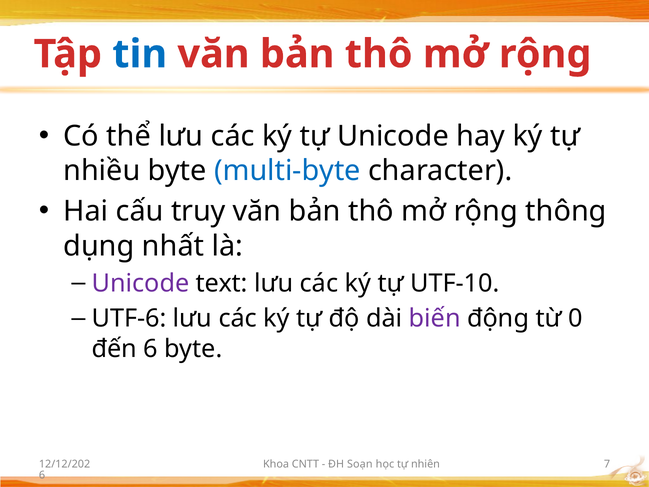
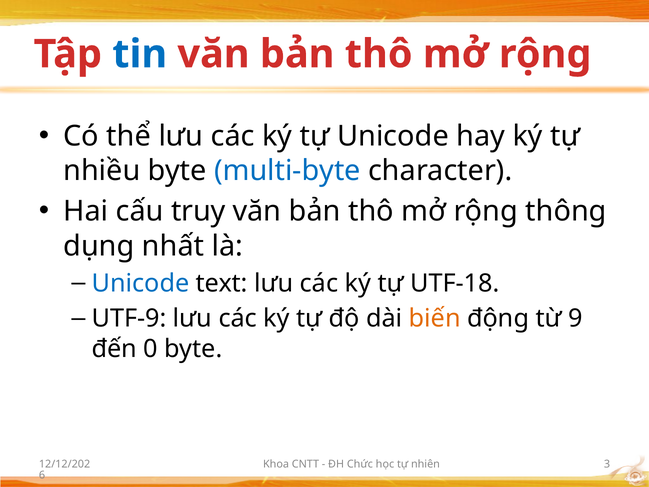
Unicode colour: purple -> blue (140, 283)
UTF-10: UTF-10 -> UTF-18 (455, 283)
UTF-6: UTF-6 -> UTF-9 (129, 318)
biến colour: purple -> orange (435, 318)
0: 0 -> 9 (575, 318)
đến 6: 6 -> 0 (151, 349)
Soạn: Soạn -> Chức (360, 464)
7: 7 -> 3 (607, 464)
